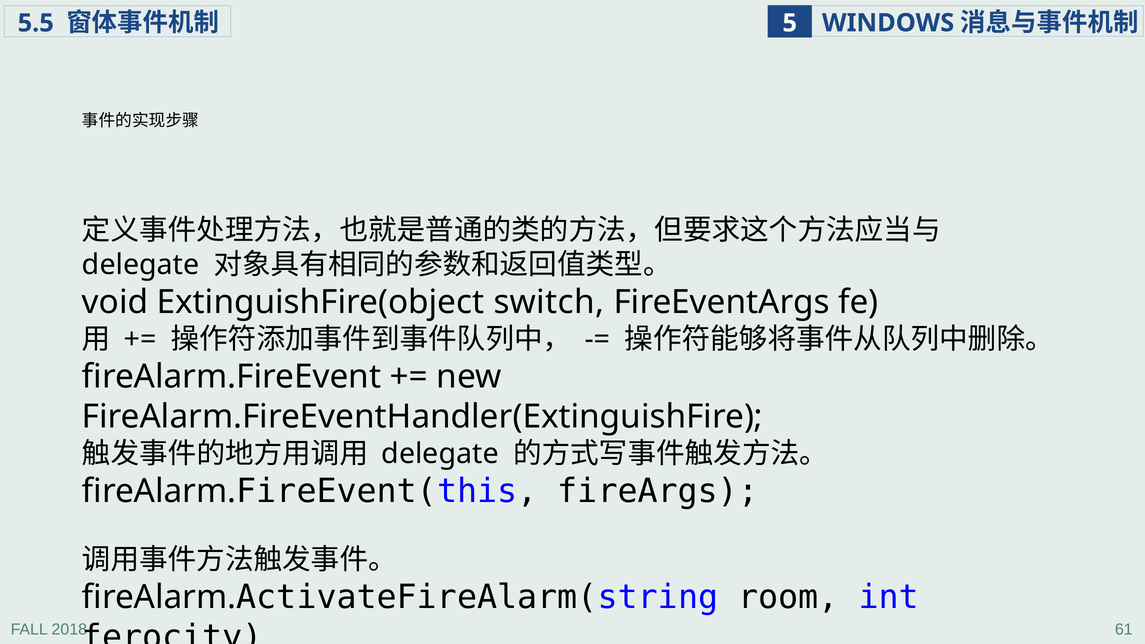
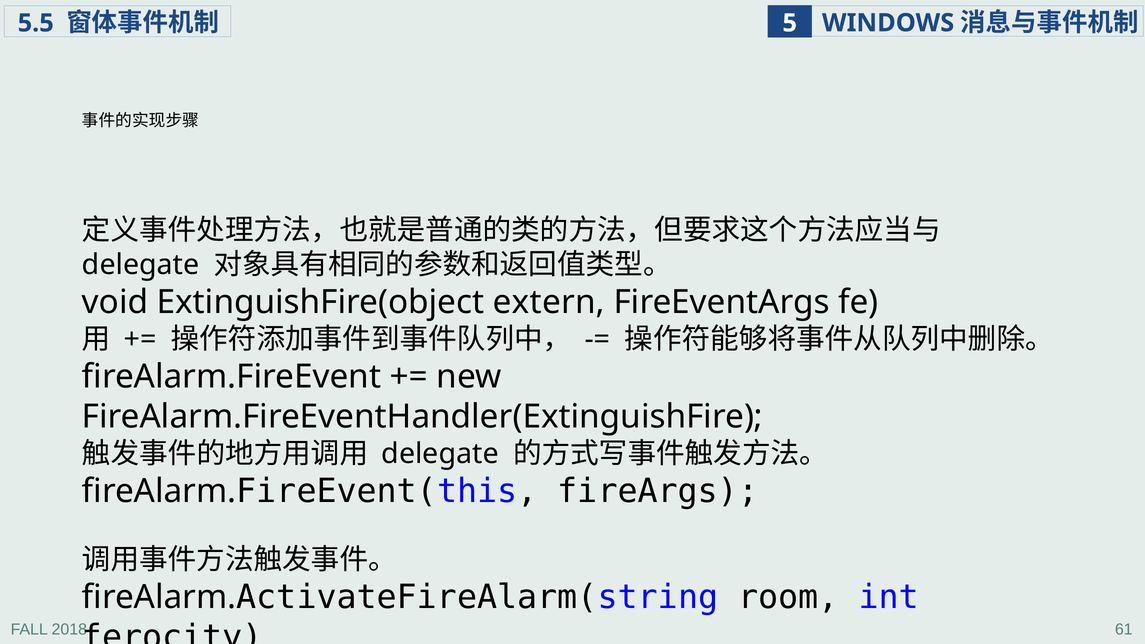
switch: switch -> extern (549, 302)
